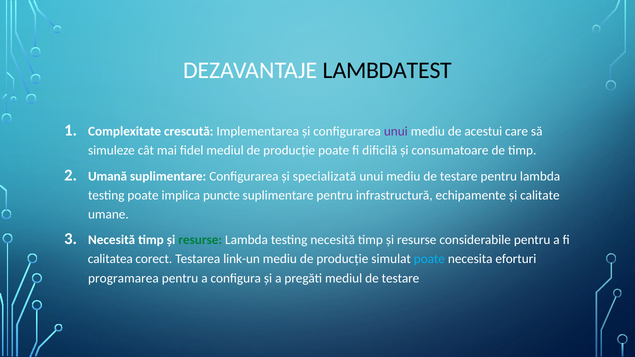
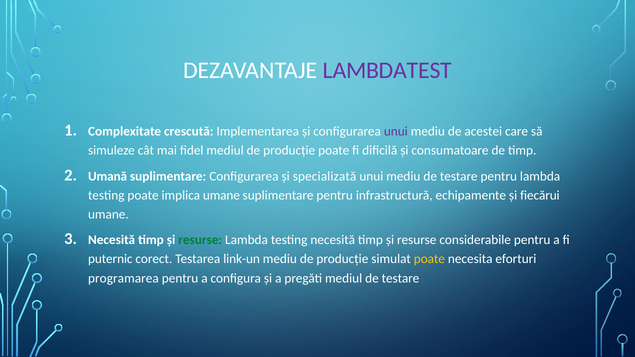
LAMBDATEST colour: black -> purple (387, 71)
acestui: acestui -> acestei (483, 132)
implica puncte: puncte -> umane (221, 195)
calitate: calitate -> fiecărui (540, 195)
calitatea: calitatea -> puternic (110, 259)
poate colour: light blue -> yellow (429, 259)
